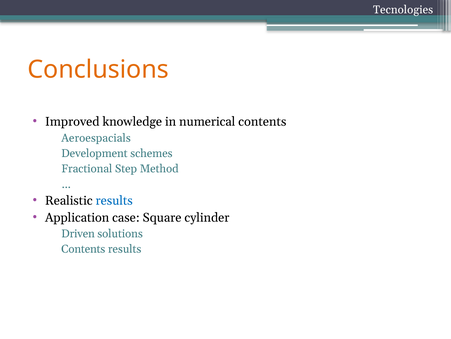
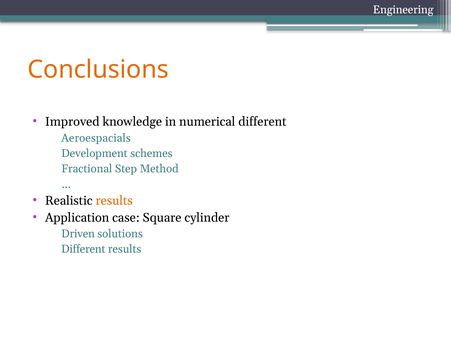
Tecnologies: Tecnologies -> Engineering (403, 10)
numerical contents: contents -> different (262, 122)
results colour: blue -> orange (114, 200)
Contents: Contents -> Different (83, 249)
